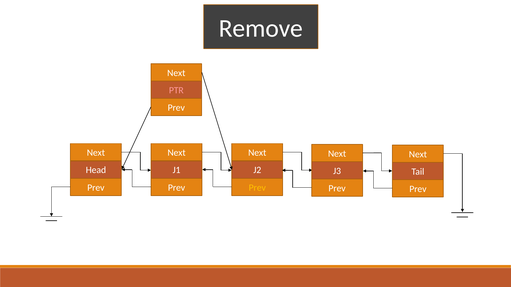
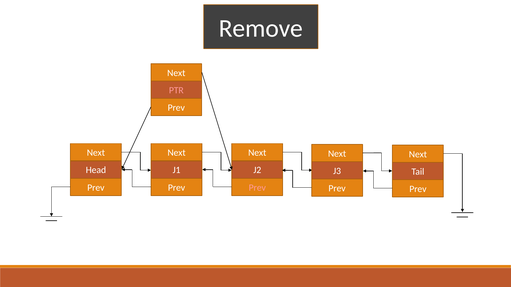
Prev colour: yellow -> pink (257, 188)
